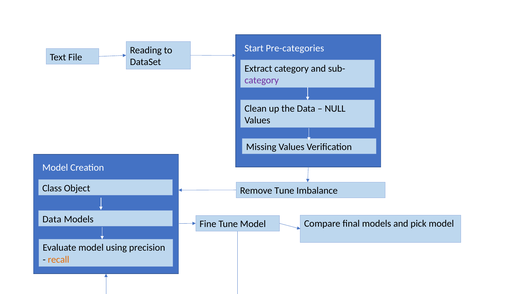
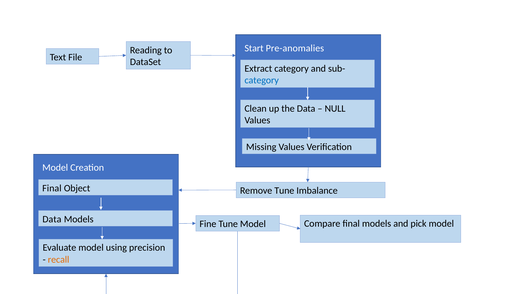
Pre-categories: Pre-categories -> Pre-anomalies (295, 48)
category colour: purple -> blue (262, 80)
Class: Class -> Final (52, 188)
